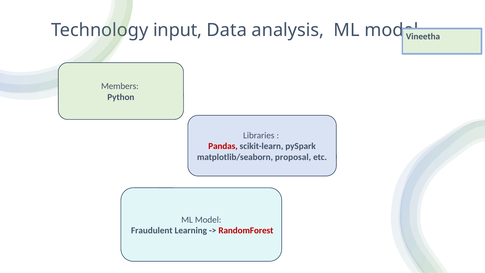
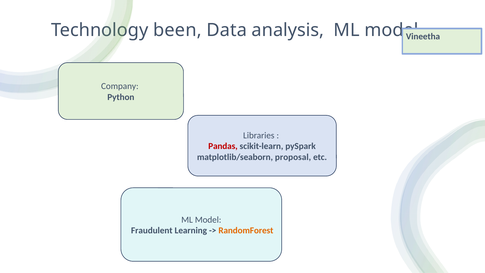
input: input -> been (177, 30)
Members: Members -> Company (120, 86)
RandomForest colour: red -> orange (246, 230)
